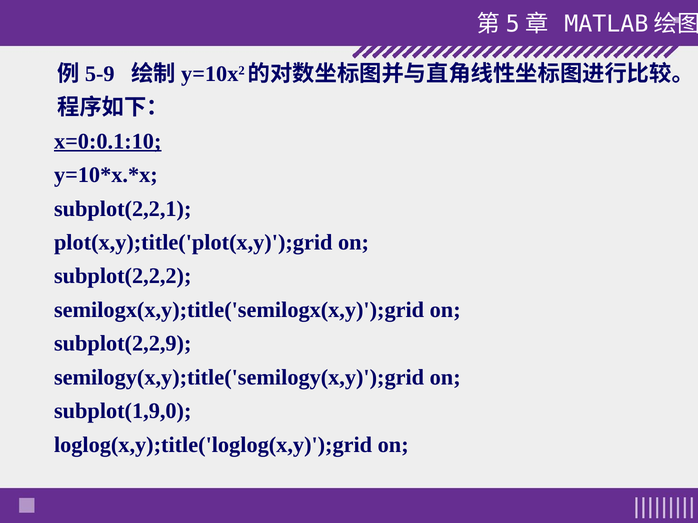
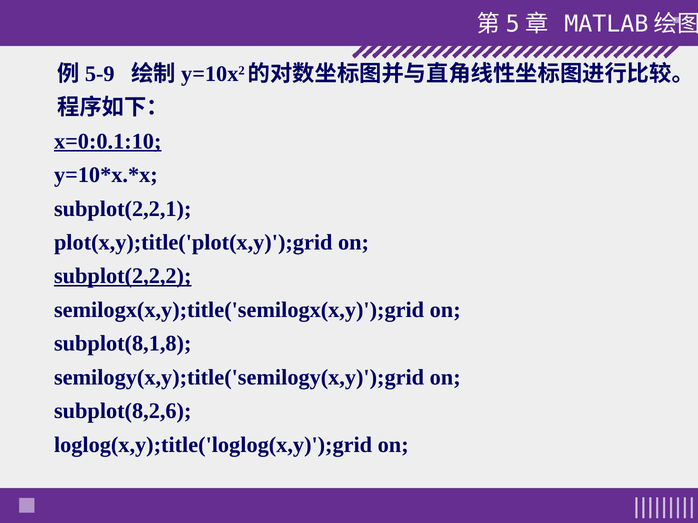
subplot(2,2,2 underline: none -> present (123, 276)
subplot(2,2,9: subplot(2,2,9 -> subplot(8,1,8 (123, 344)
subplot(1,9,0: subplot(1,9,0 -> subplot(8,2,6 (123, 412)
